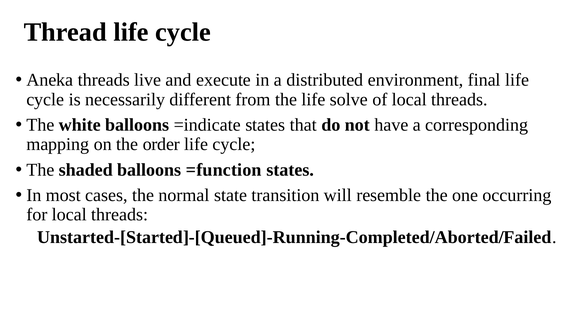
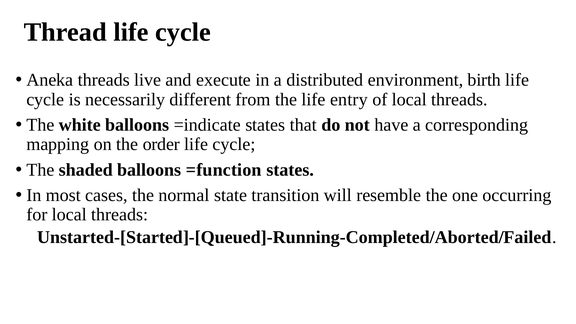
final: final -> birth (484, 80)
solve: solve -> entry (349, 99)
